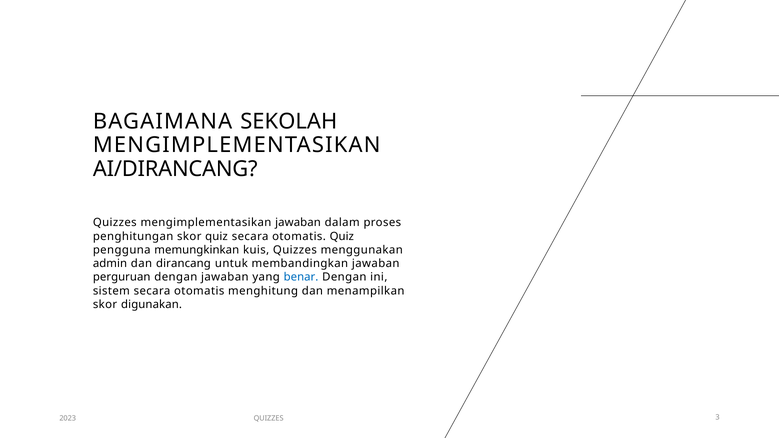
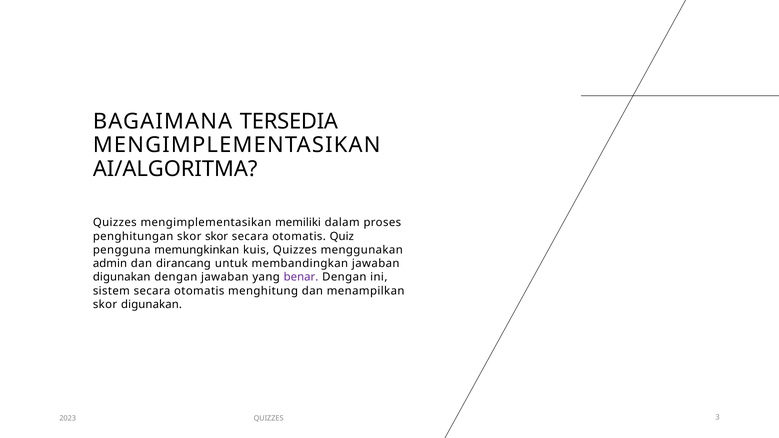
SEKOLAH: SEKOLAH -> TERSEDIA (289, 121)
AI/DIRANCANG: AI/DIRANCANG -> AI/ALGORITMA (175, 169)
mengimplementasikan jawaban: jawaban -> memiliki (298, 223)
skor quiz: quiz -> skor (217, 236)
perguruan: perguruan -> digunakan (122, 277)
benar colour: blue -> purple (301, 277)
